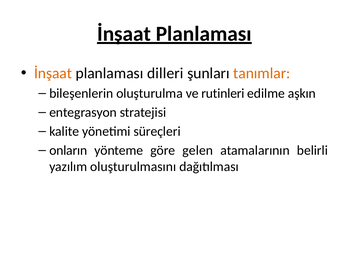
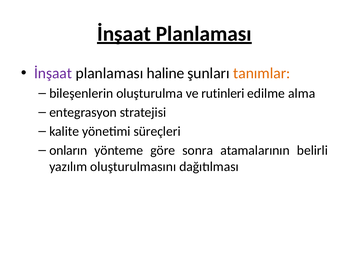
İnşaat colour: orange -> purple (53, 73)
dilleri: dilleri -> haline (165, 73)
aşkın: aşkın -> alma (302, 93)
gelen: gelen -> sonra (198, 150)
